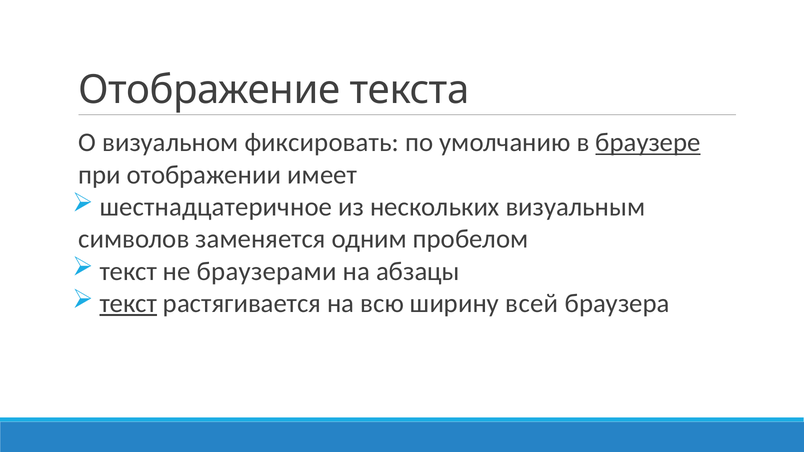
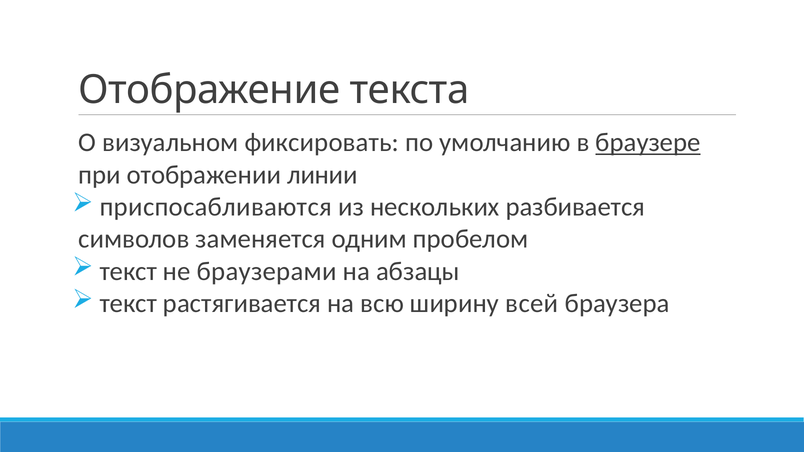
имеет: имеет -> линии (322, 175)
шестнадцатеричное: шестнадцатеричное -> приспосабливаются (216, 207)
визуальным: визуальным -> разбивается (575, 207)
текст underline: present -> none (128, 304)
